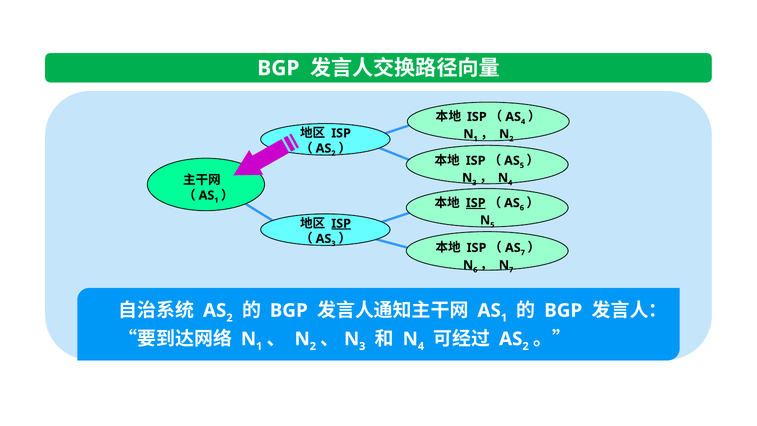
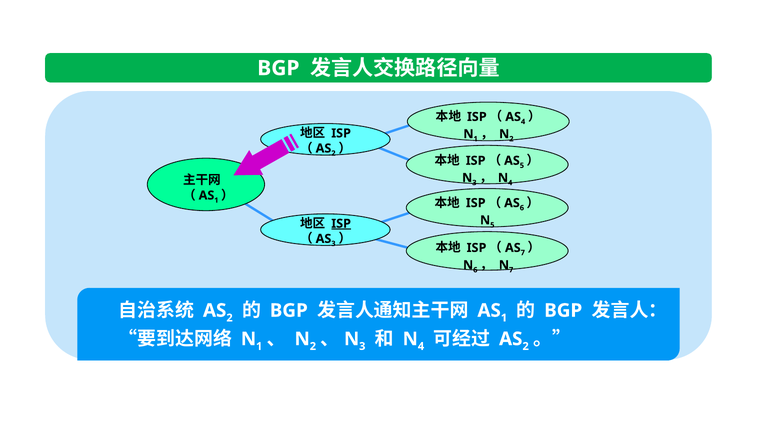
ISP underline: present -> none (476, 203)
